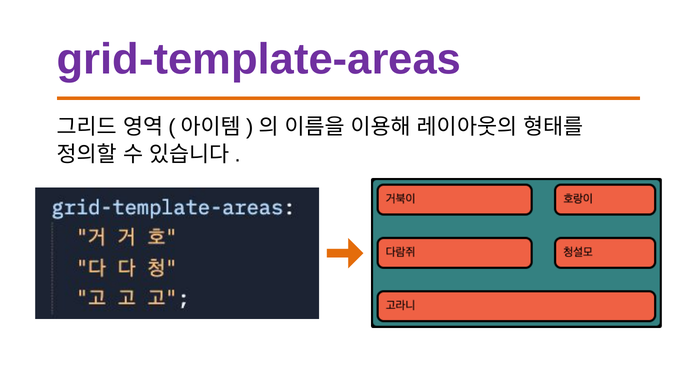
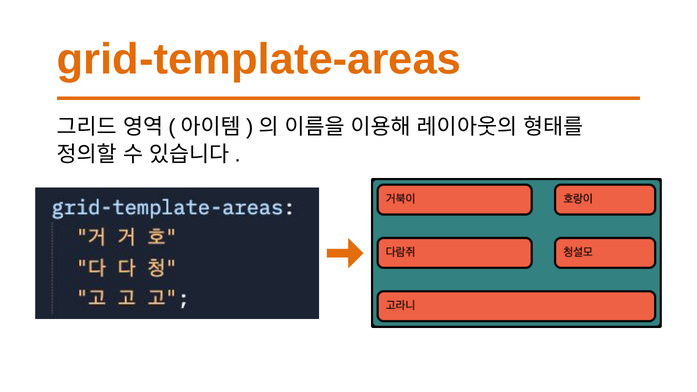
grid-template-areas colour: purple -> orange (259, 59)
